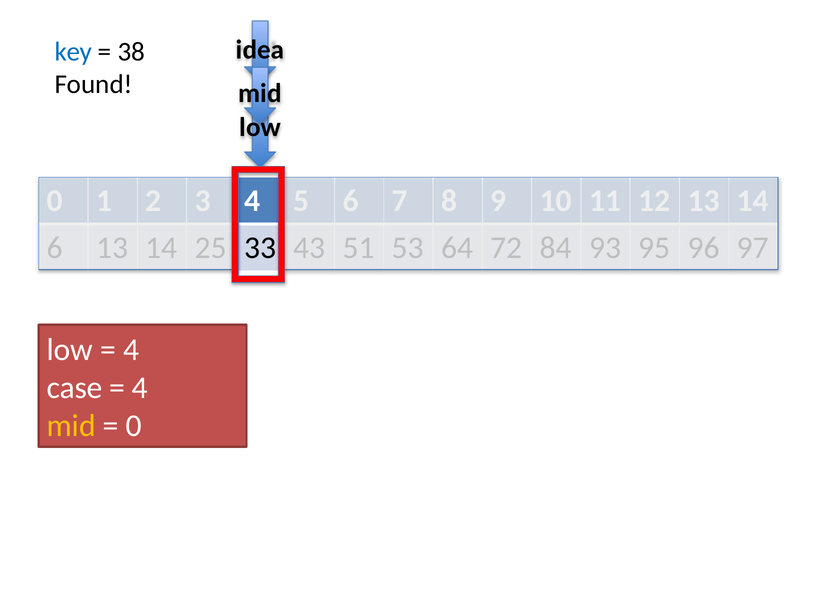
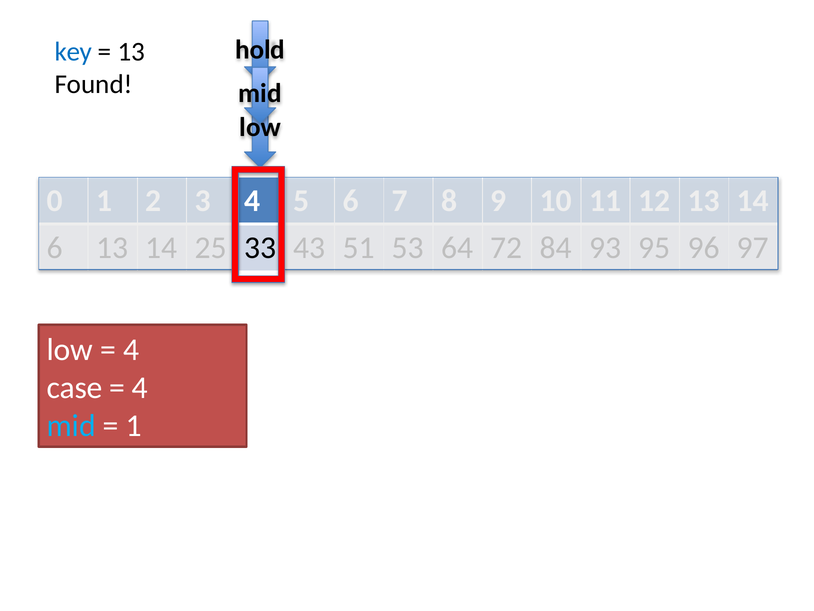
idea: idea -> hold (260, 50)
38: 38 -> 13 (131, 52)
mid colour: yellow -> light blue (71, 426)
0: 0 -> 1 (134, 426)
